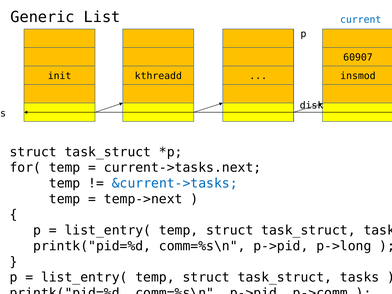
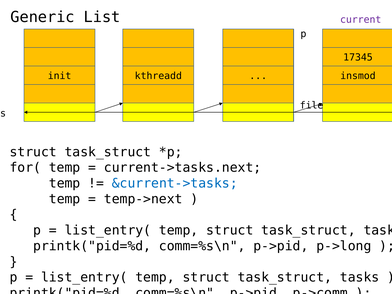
current colour: blue -> purple (361, 20)
60907: 60907 -> 17345 (358, 57)
disk: disk -> file (312, 105)
